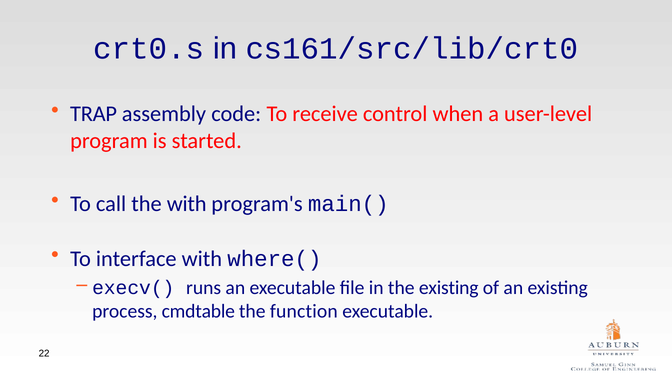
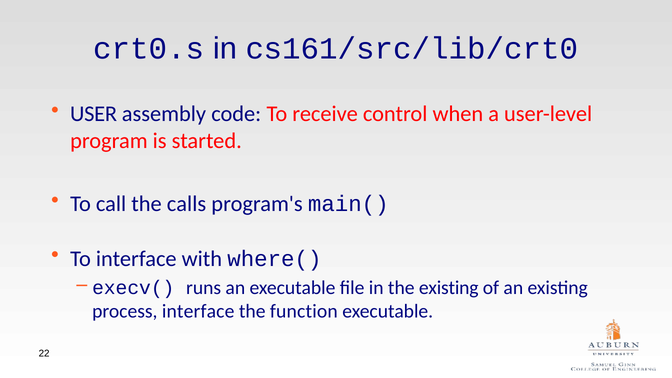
TRAP: TRAP -> USER (94, 114)
the with: with -> calls (187, 204)
process cmdtable: cmdtable -> interface (198, 311)
